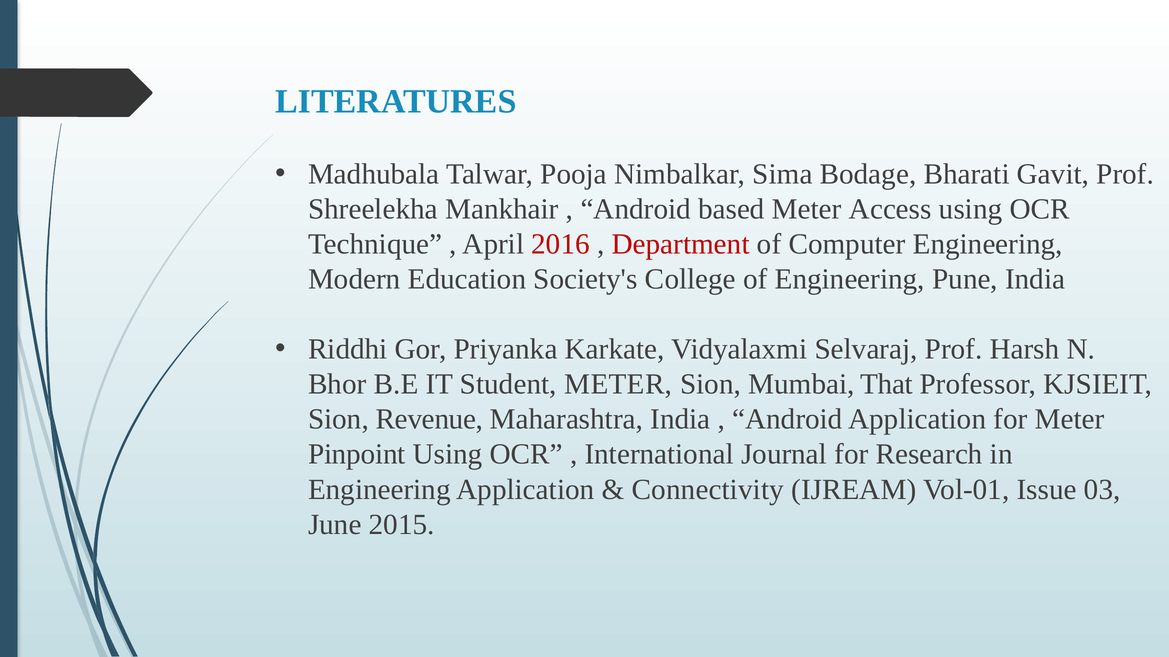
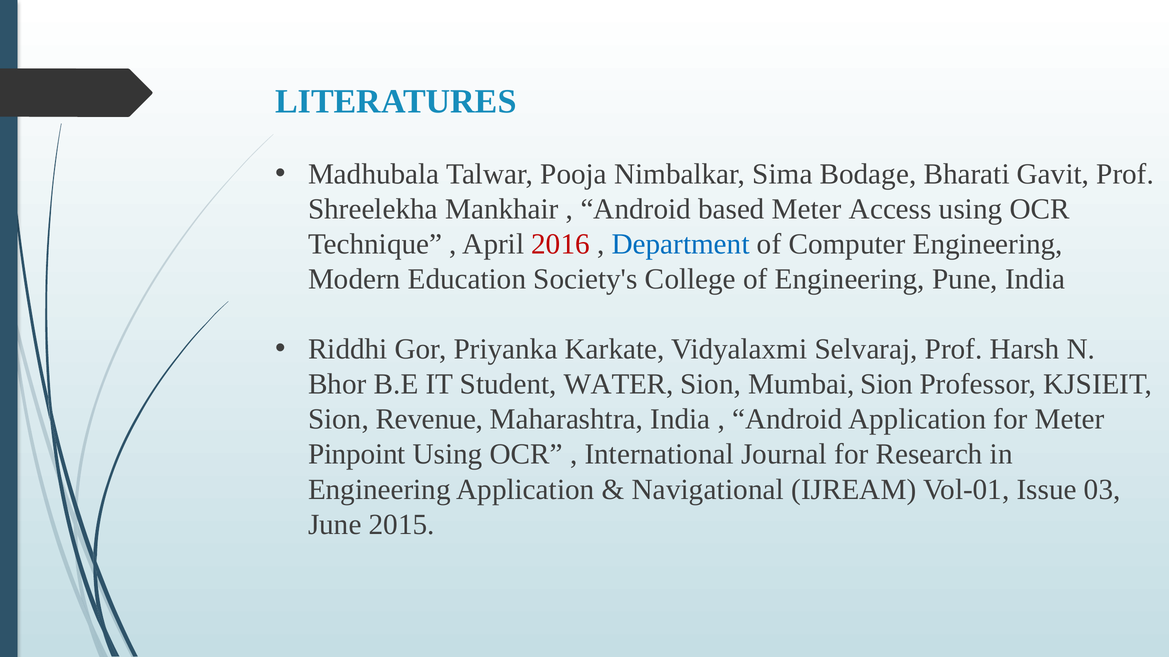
Department colour: red -> blue (681, 244)
Student METER: METER -> WATER (619, 385)
Mumbai That: That -> Sion (886, 385)
Connectivity: Connectivity -> Navigational (708, 490)
